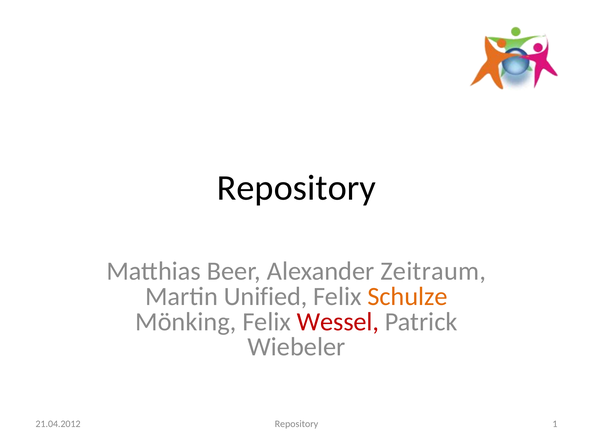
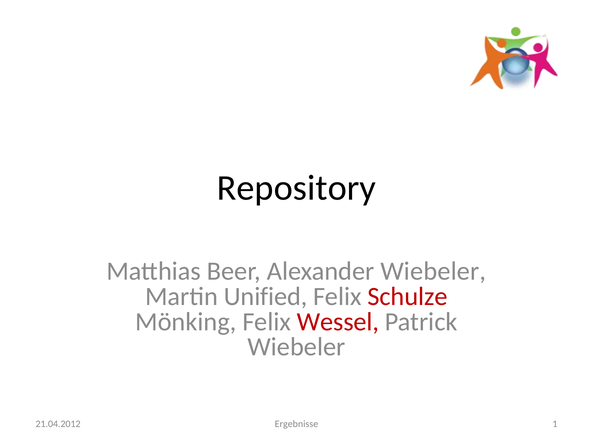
Alexander Zeitraum: Zeitraum -> Wiebeler (433, 272)
Schulze colour: orange -> red (408, 297)
Repository: Repository -> Ergebnisse (296, 425)
